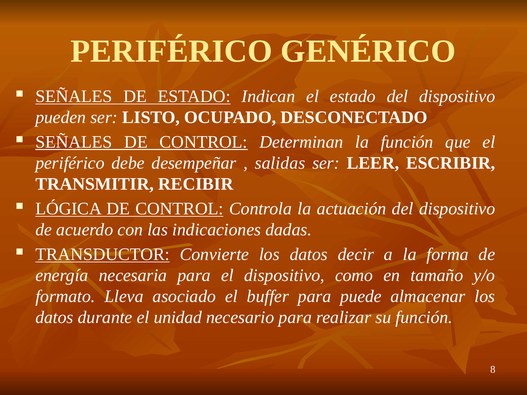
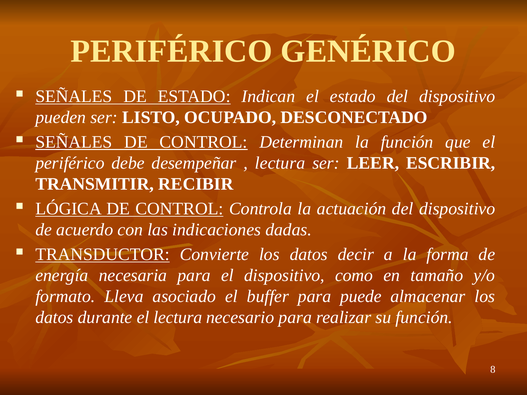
salidas: salidas -> lectura (280, 163)
el unidad: unidad -> lectura (178, 318)
